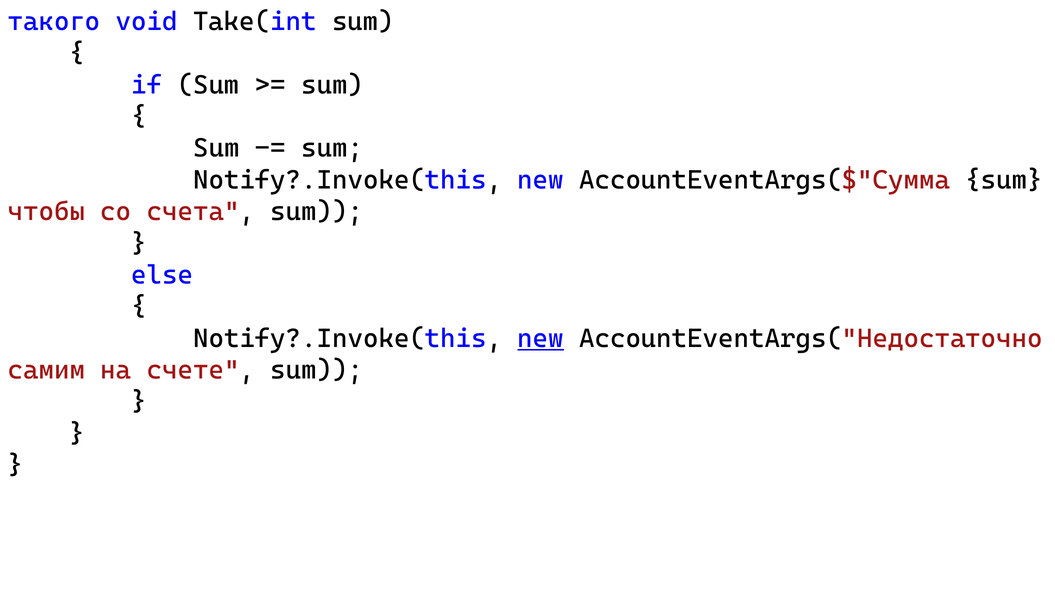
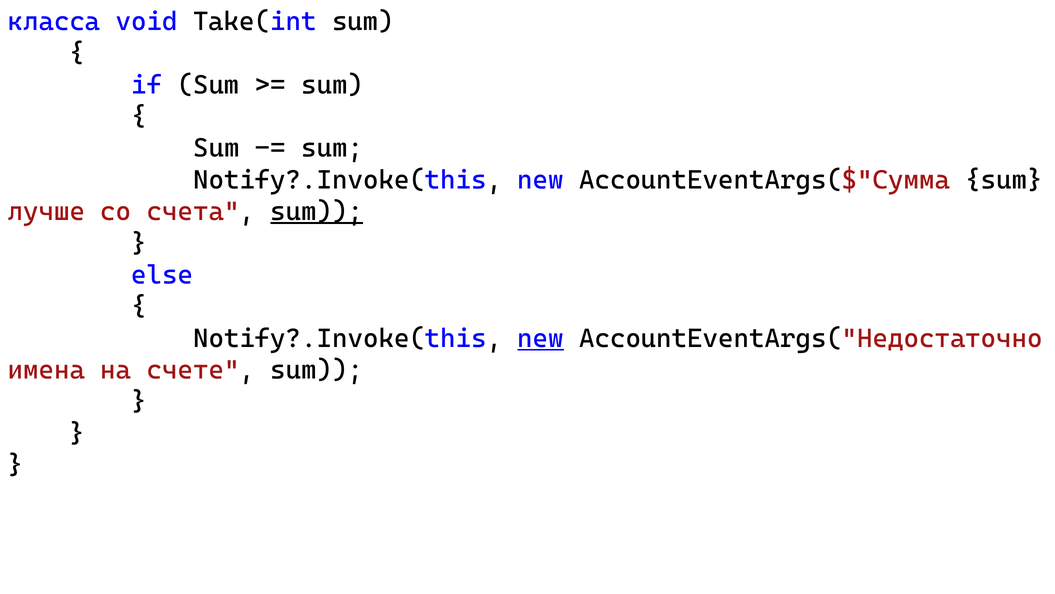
такого: такого -> класса (54, 22)
чтобы: чтобы -> лучше (46, 211)
sum underline: none -> present (317, 211)
самим: самим -> имена (46, 370)
